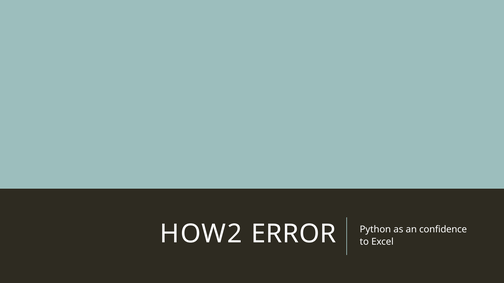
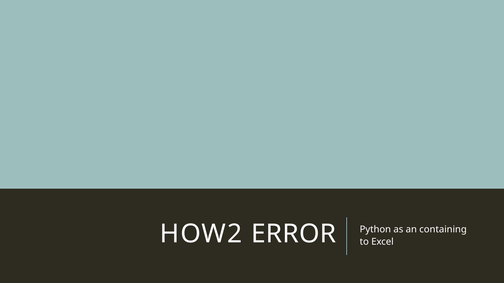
confidence: confidence -> containing (443, 230)
